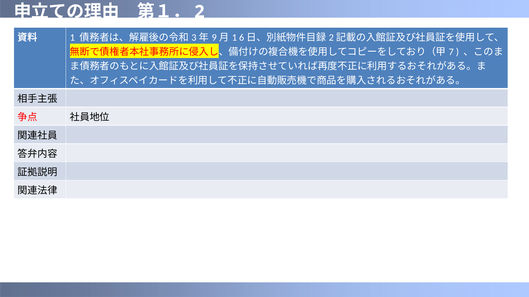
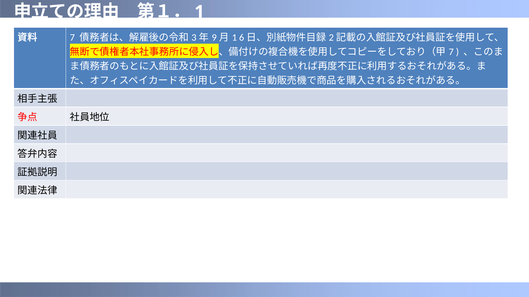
2: 2 -> 1 (199, 12)
1: 1 -> 7 (72, 38)
